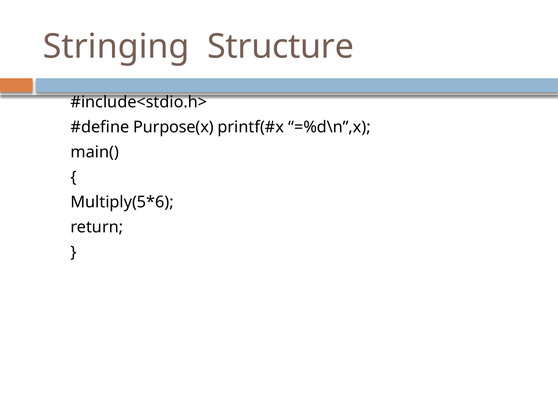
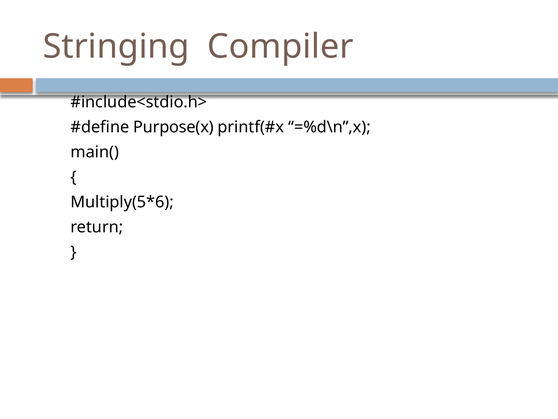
Structure: Structure -> Compiler (280, 47)
